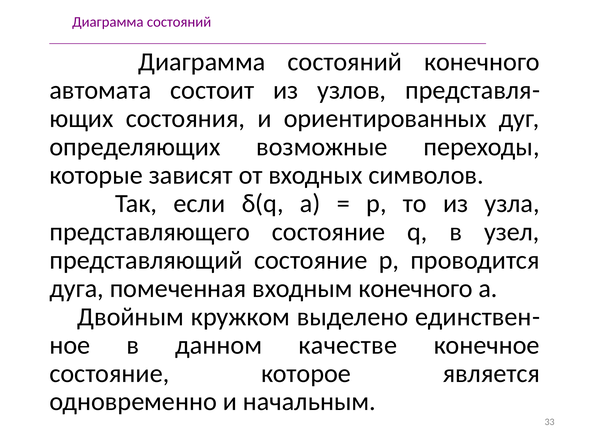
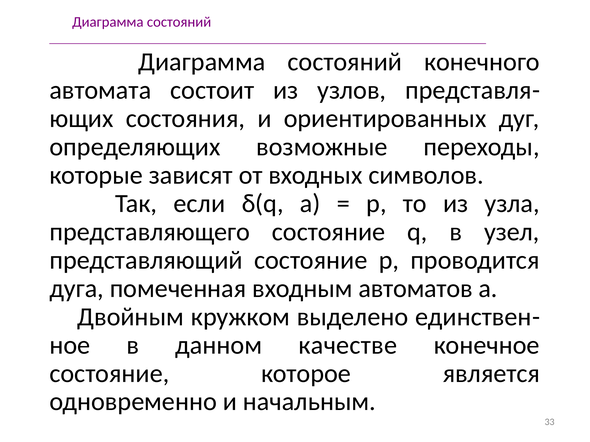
входным конечного: конечного -> автоматов (416, 289)
